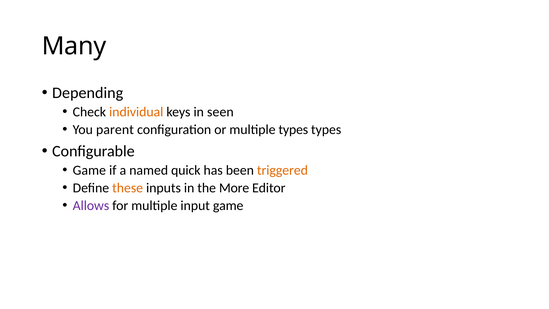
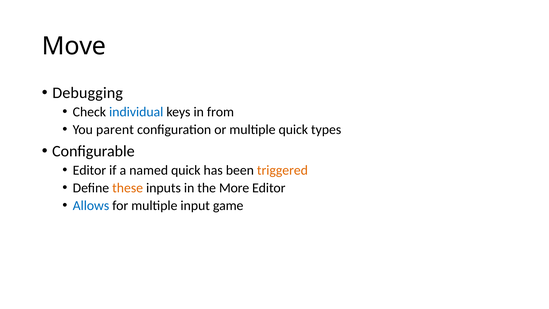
Many: Many -> Move (74, 46)
Depending: Depending -> Debugging (88, 93)
individual colour: orange -> blue (136, 112)
seen: seen -> from (220, 112)
multiple types: types -> quick (293, 129)
Game: Game -> Editor (89, 170)
Allows colour: purple -> blue (91, 205)
